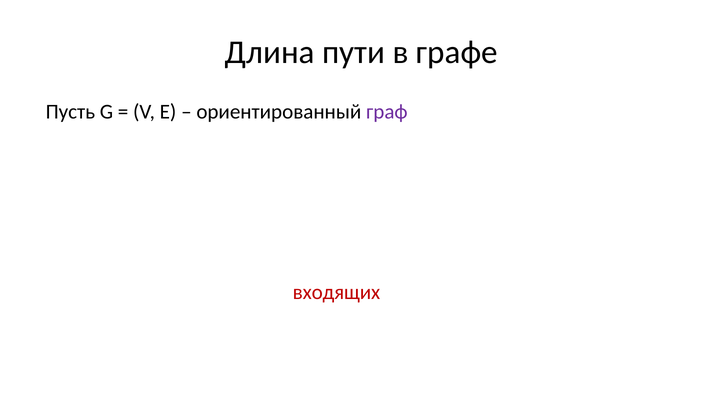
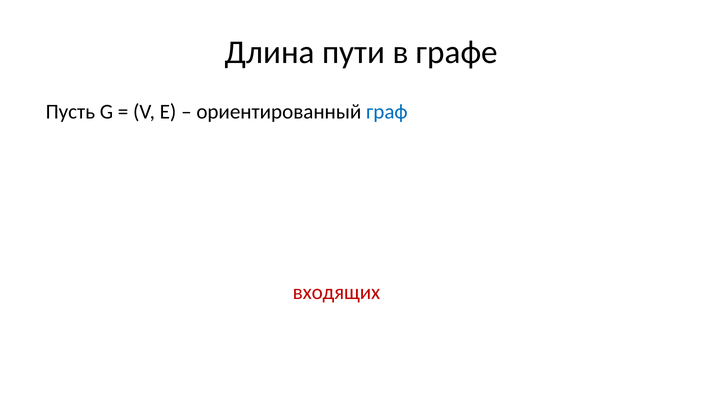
граф colour: purple -> blue (387, 112)
